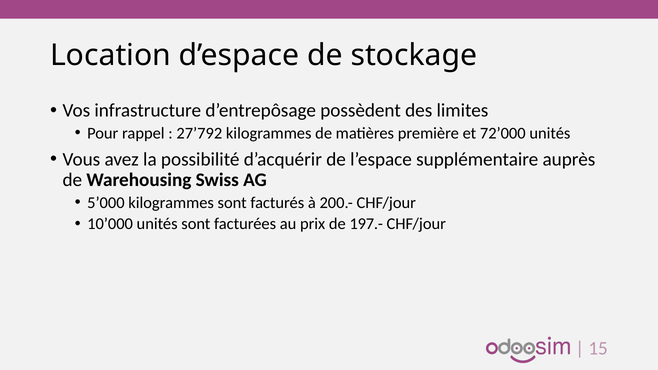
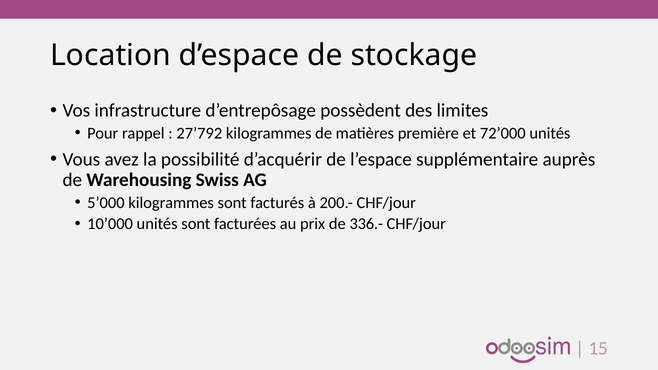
197.-: 197.- -> 336.- (366, 224)
